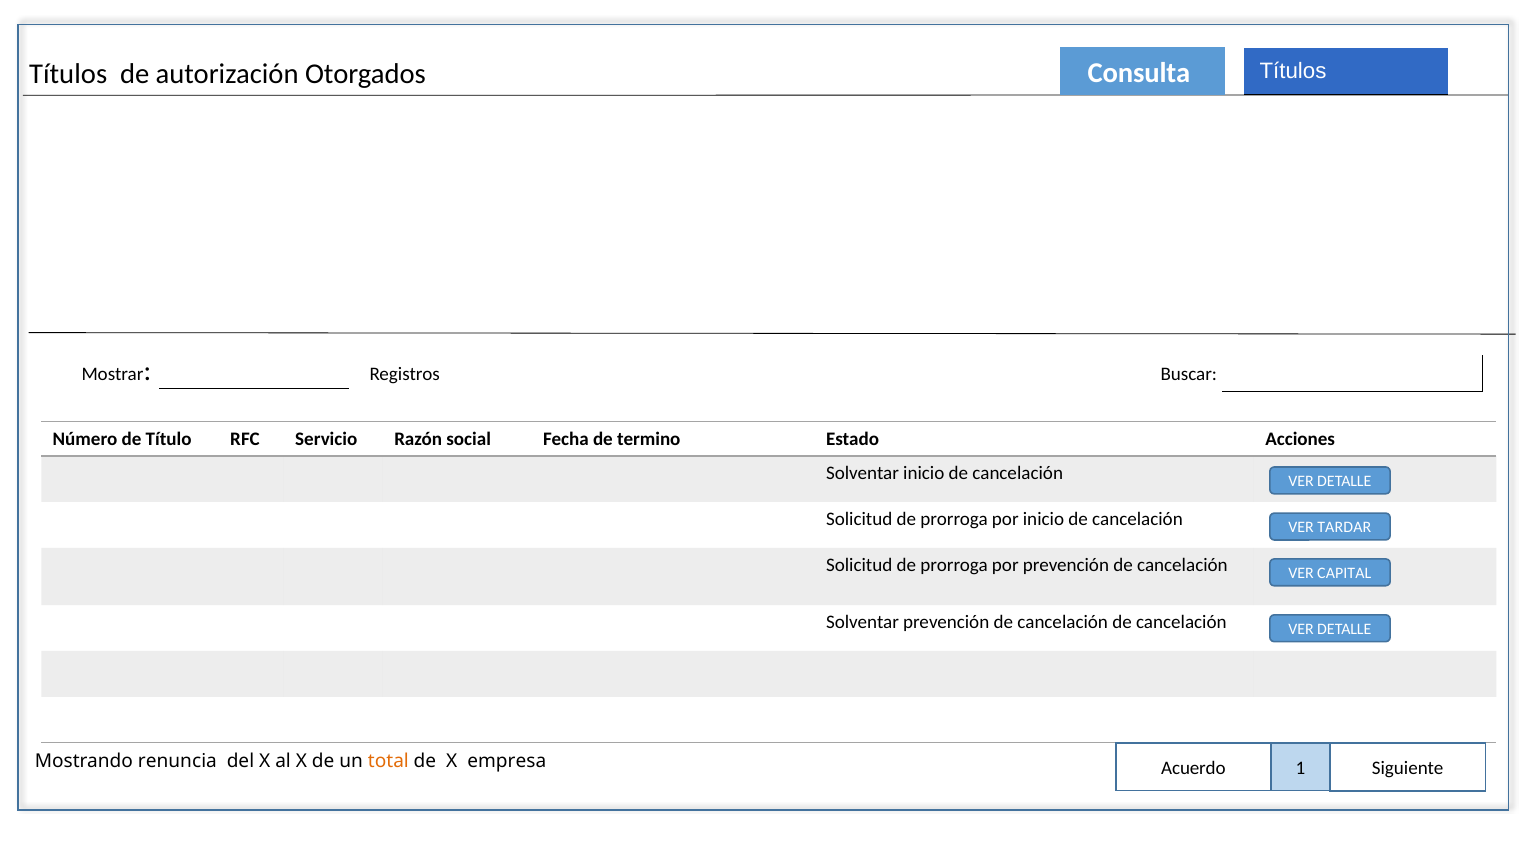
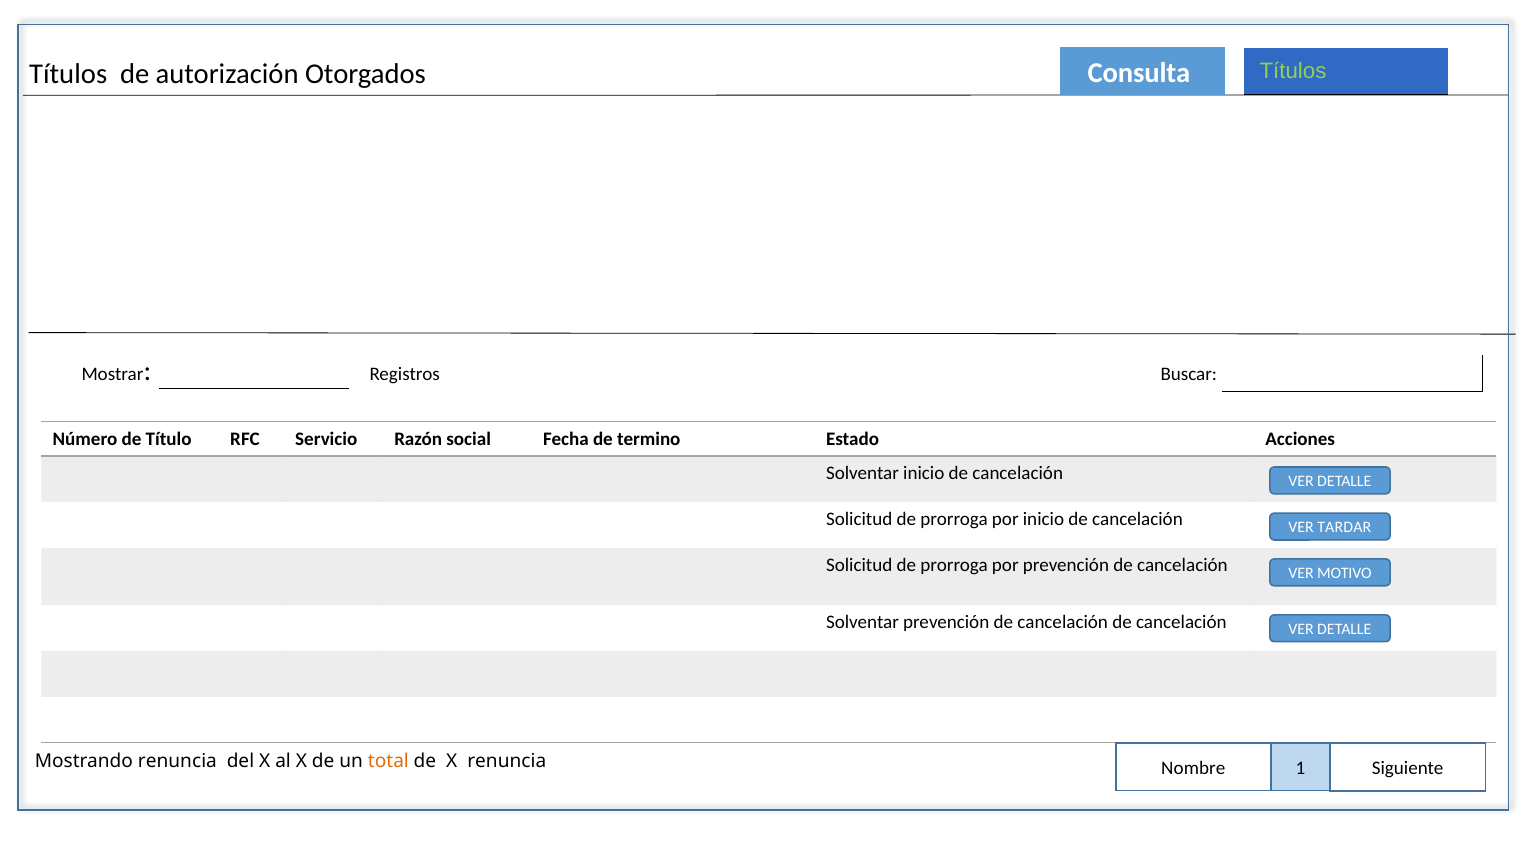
Títulos colour: white -> light green (1293, 71)
CAPITAL: CAPITAL -> MOTIVO (1344, 573)
X empresa: empresa -> renuncia (507, 761)
Acuerdo: Acuerdo -> Nombre (1193, 768)
